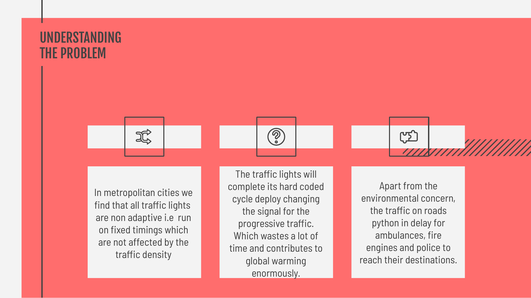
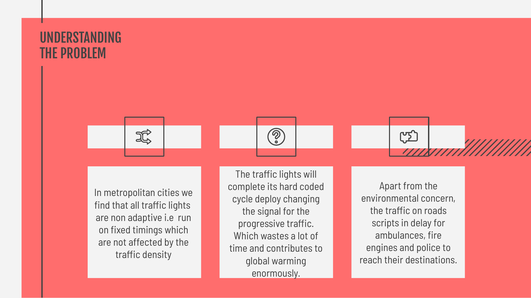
python: python -> scripts (385, 224)
